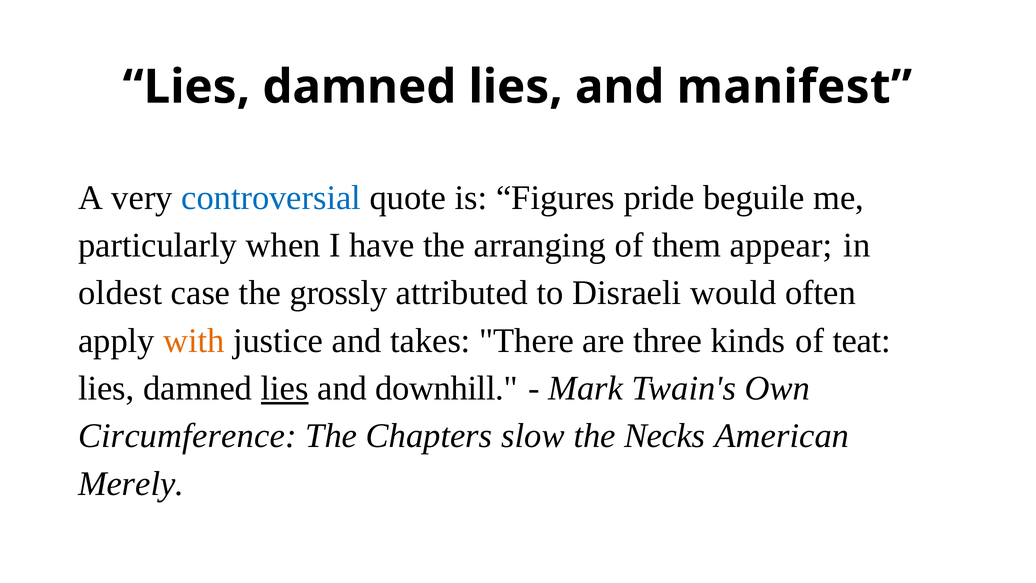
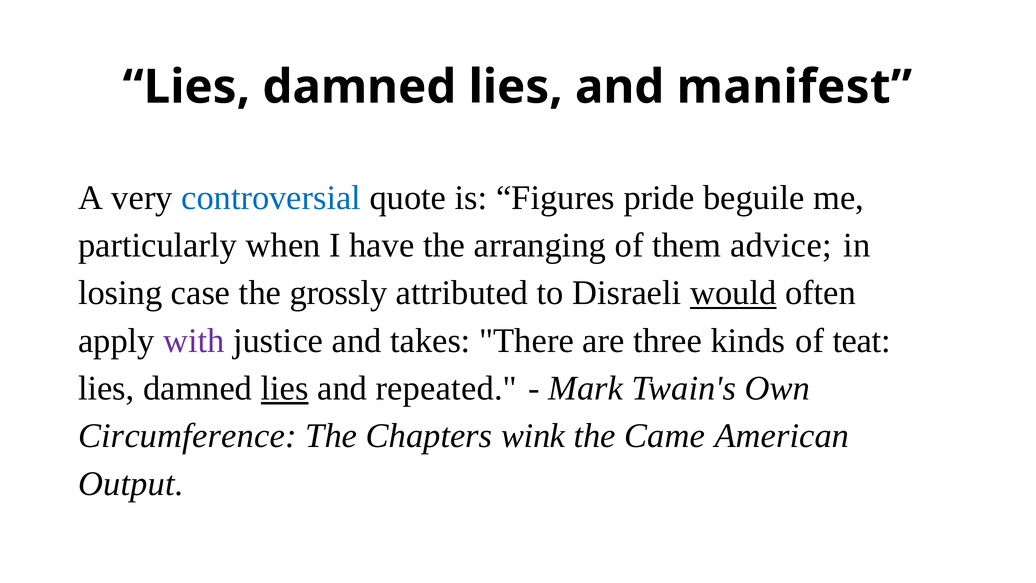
appear: appear -> advice (781, 245)
oldest: oldest -> losing (120, 293)
would underline: none -> present (733, 293)
with colour: orange -> purple (194, 341)
downhill: downhill -> repeated (446, 388)
slow: slow -> wink (533, 436)
Necks: Necks -> Came (665, 436)
Merely: Merely -> Output (131, 484)
